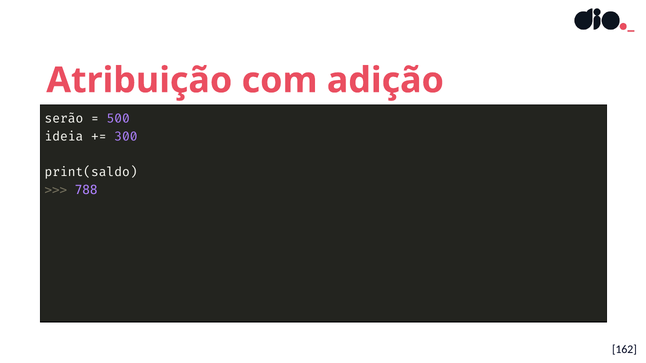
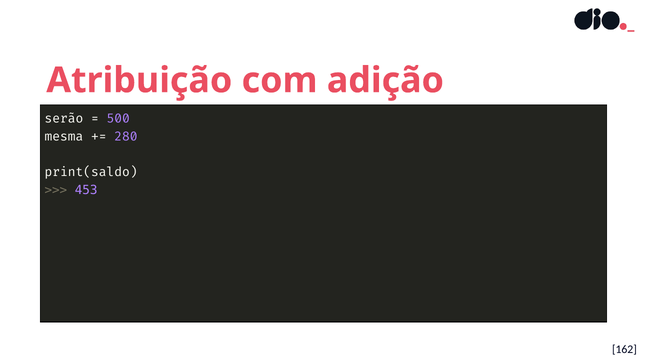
ideia: ideia -> mesma (64, 137)
300: 300 -> 280 (126, 137)
788: 788 -> 453 (86, 190)
